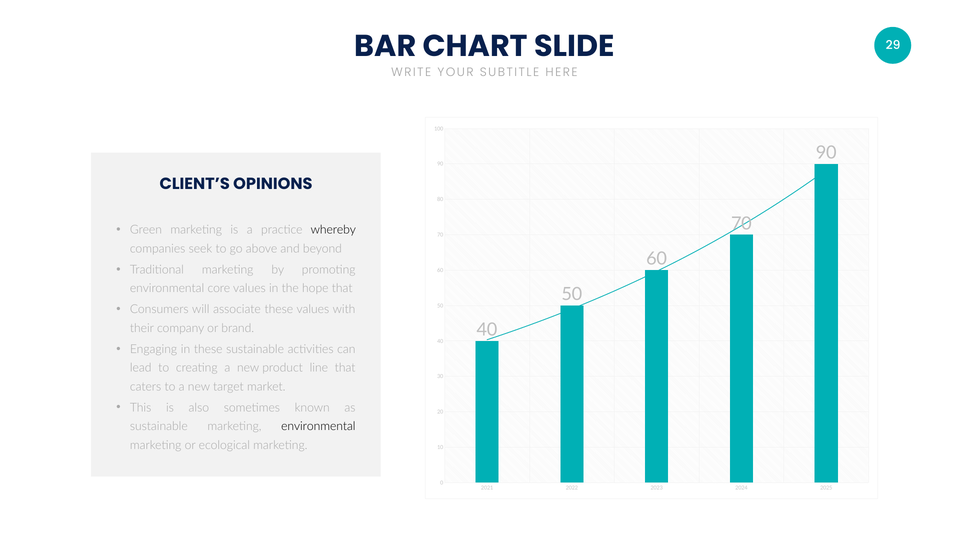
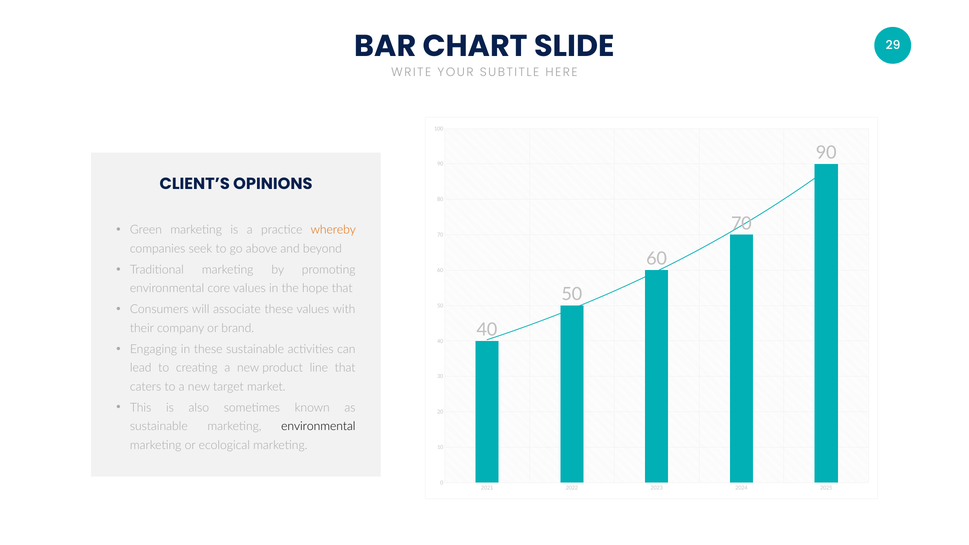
whereby colour: black -> orange (333, 230)
